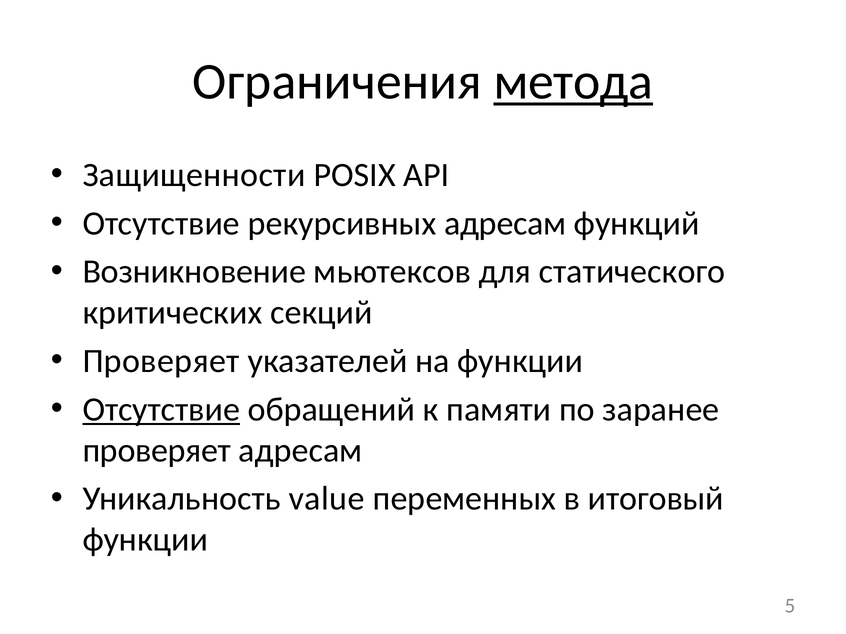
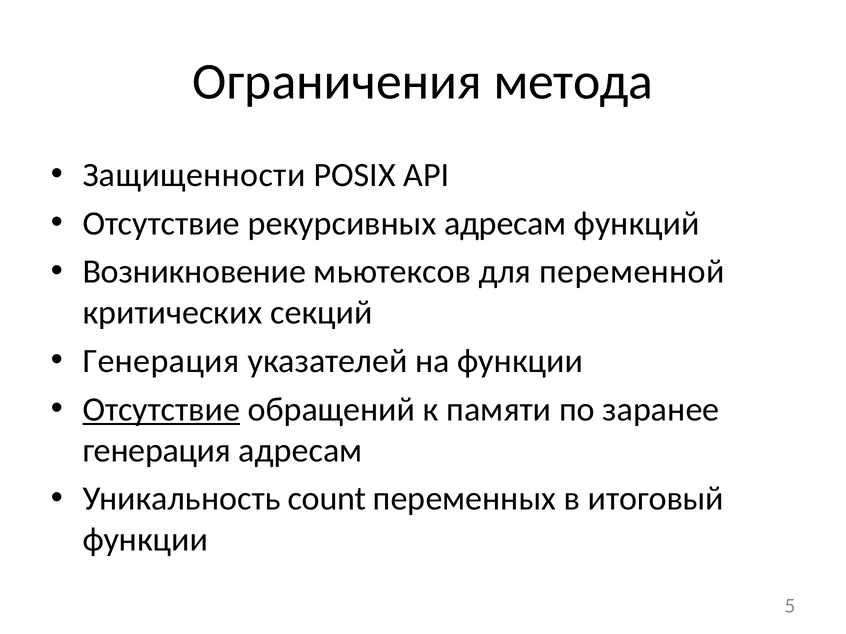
метода underline: present -> none (573, 82)
статического: статического -> переменной (632, 272)
Проверяет: Проверяет -> Генерация (161, 361)
проверяет: проверяет -> генерация (157, 451)
value: value -> count (327, 499)
